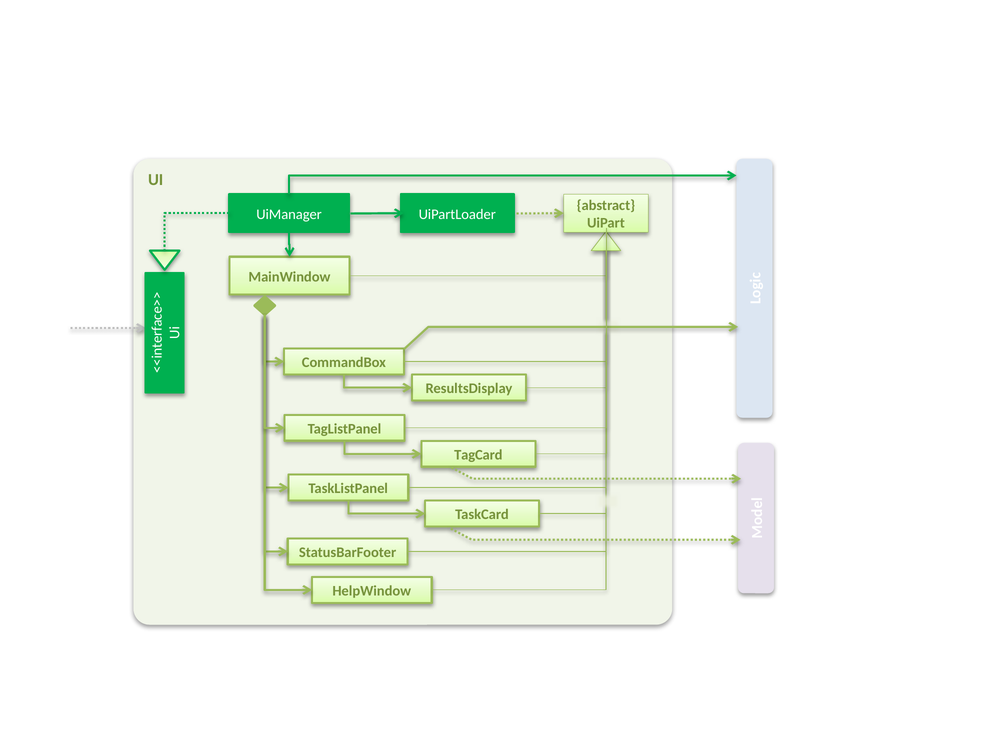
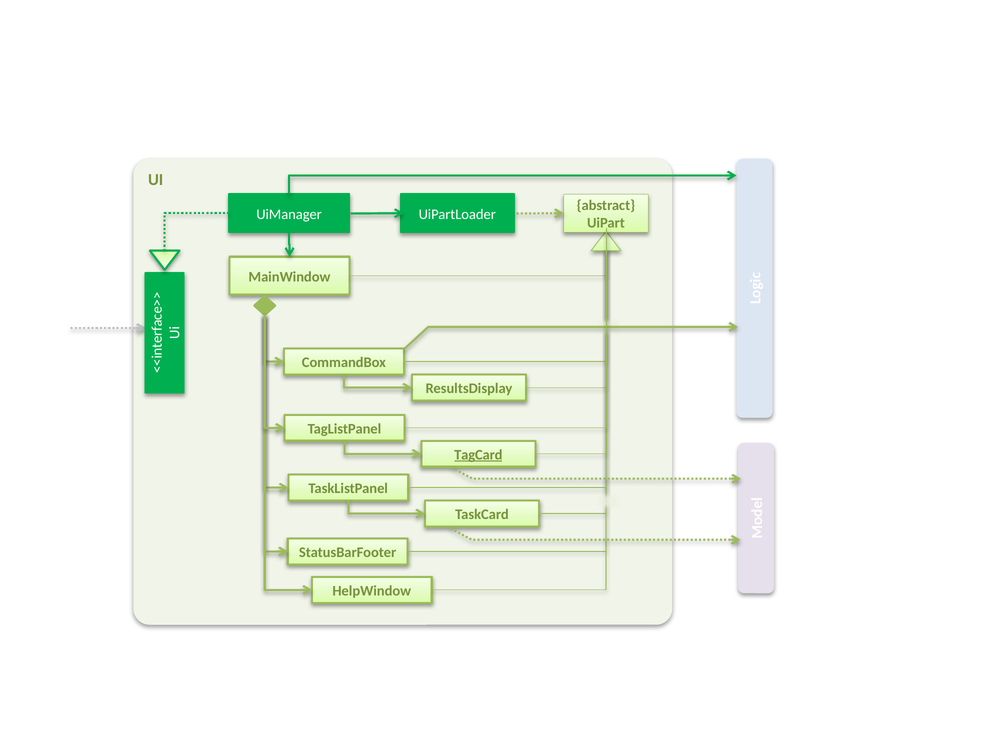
TagCard underline: none -> present (478, 455)
